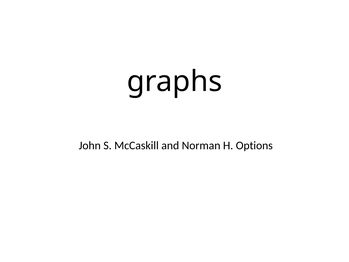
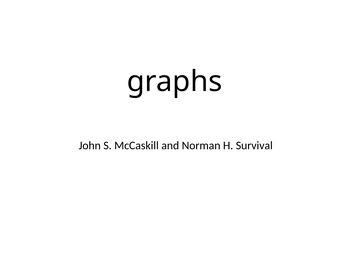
Options: Options -> Survival (254, 145)
